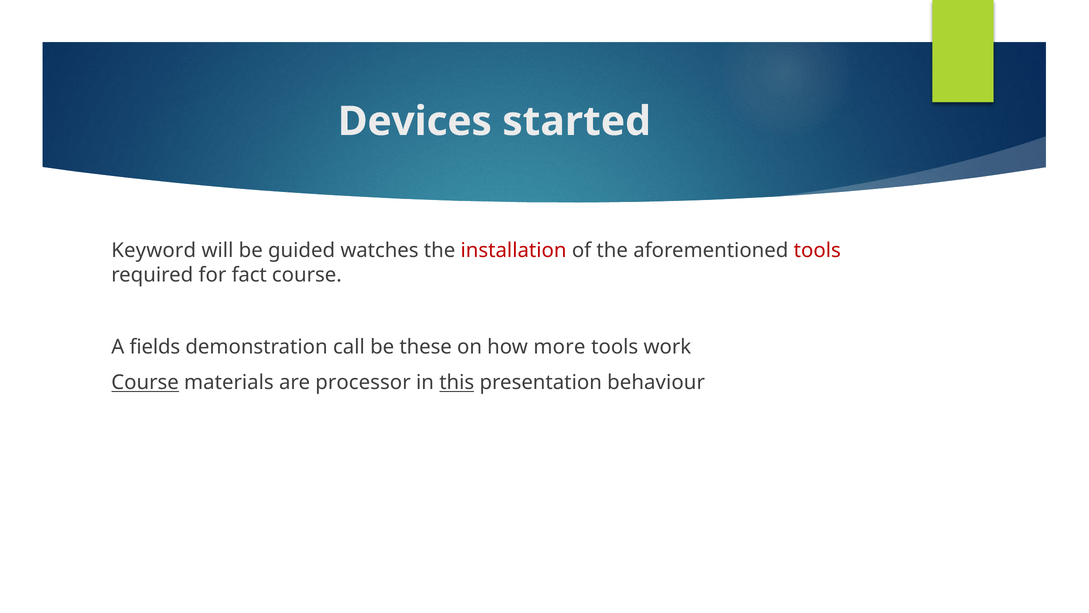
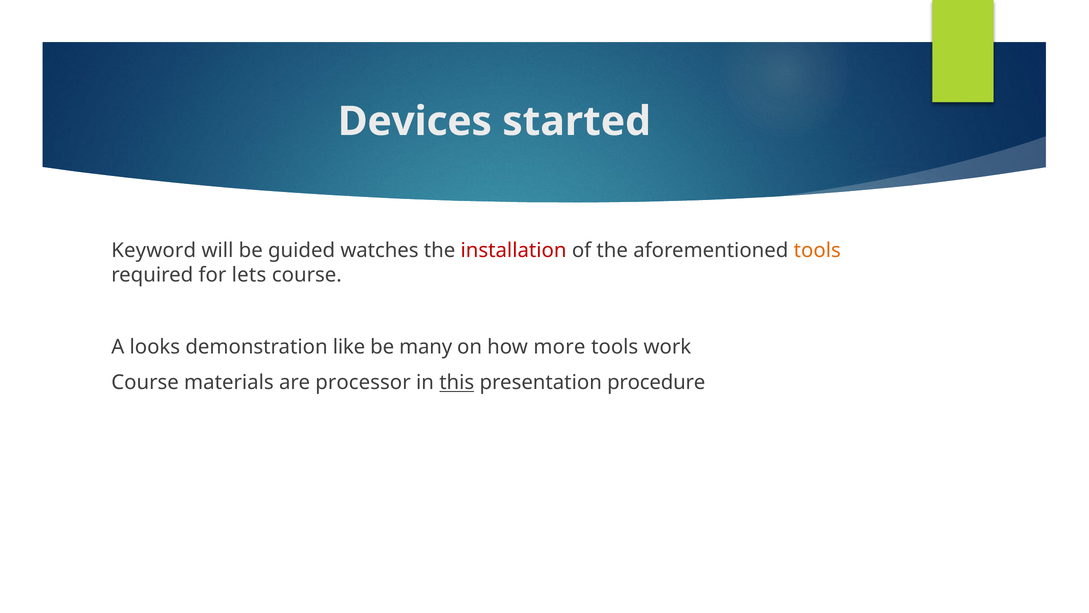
tools colour: red -> orange (817, 250)
fact: fact -> lets (249, 275)
fields: fields -> looks (155, 347)
call: call -> like (349, 347)
these: these -> many (426, 347)
Course underline: present -> none (145, 382)
behaviour: behaviour -> procedure (656, 382)
